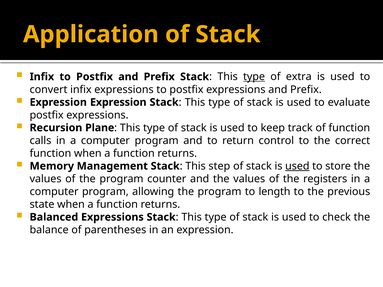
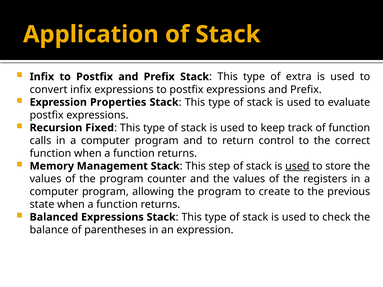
type underline: present -> none (254, 77)
Expression Expression: Expression -> Properties (118, 102)
Plane: Plane -> Fixed (100, 128)
length: length -> create (274, 192)
